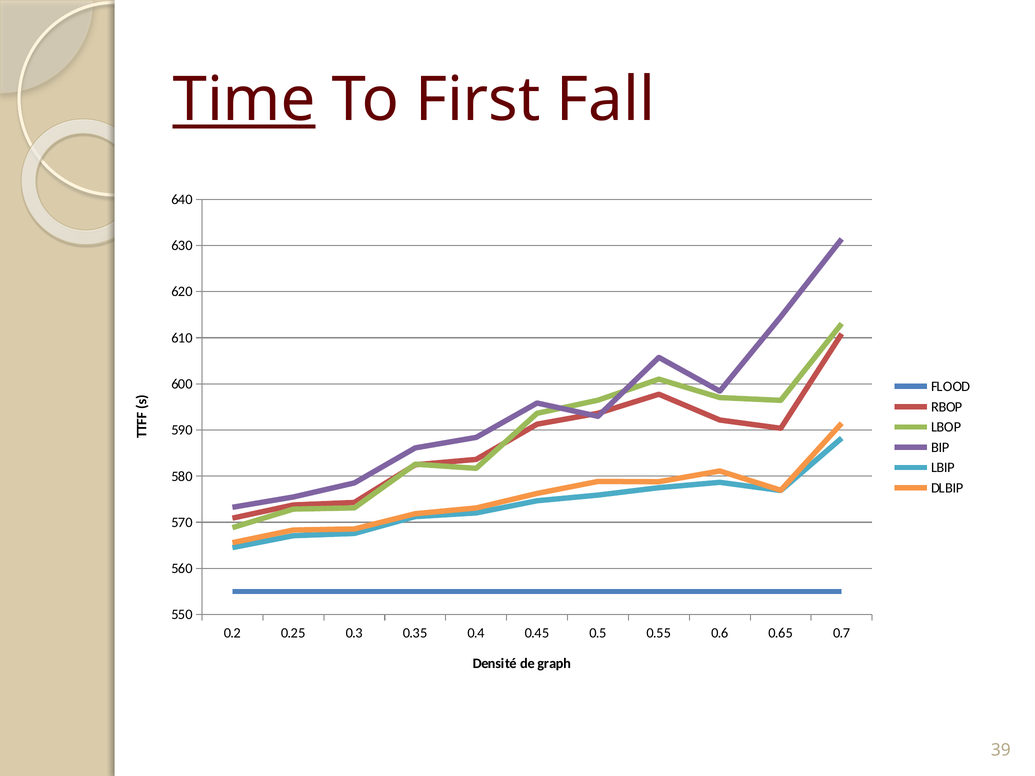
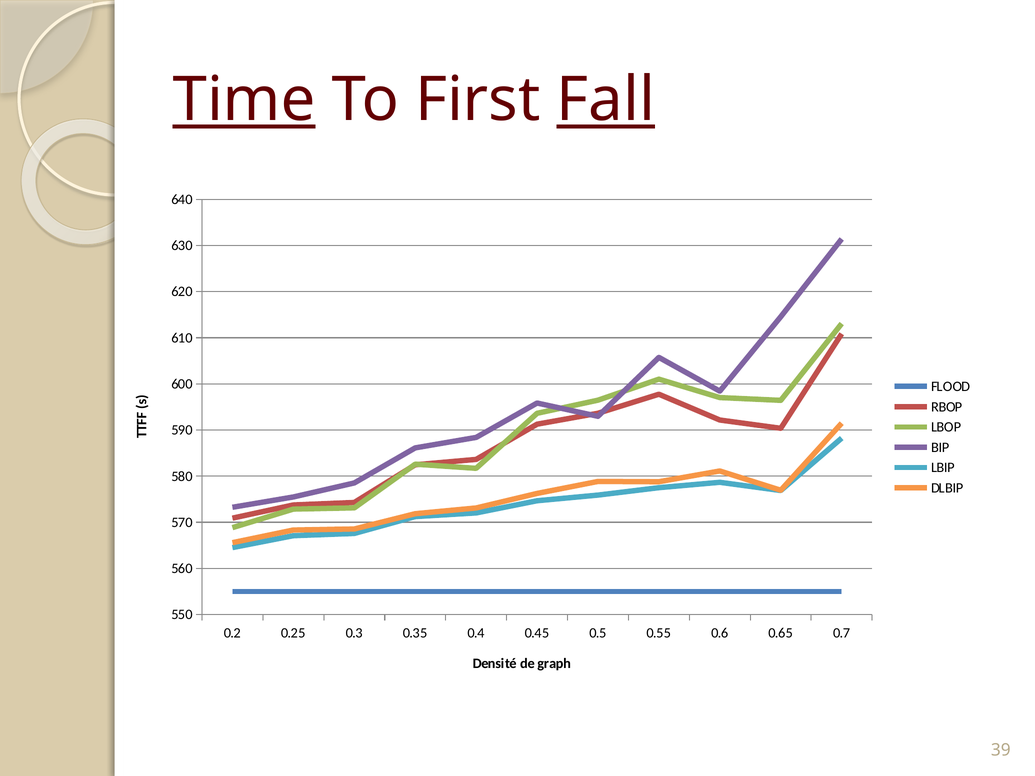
Fall underline: none -> present (606, 100)
